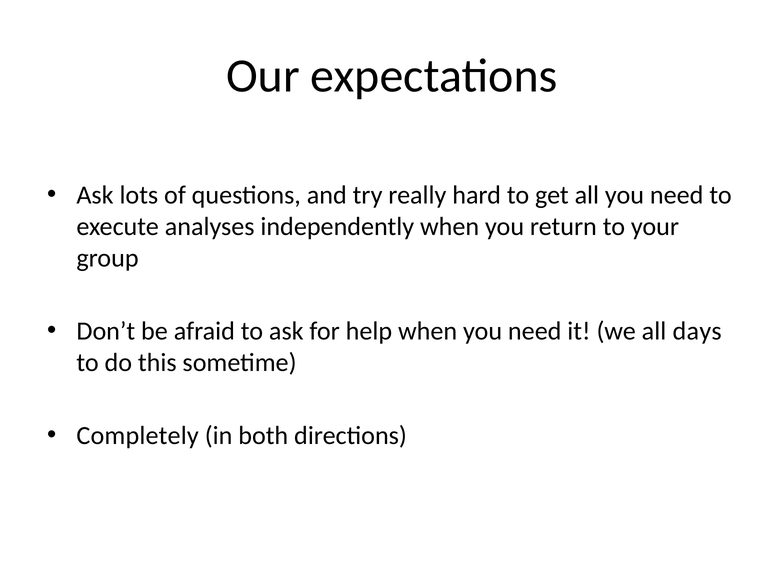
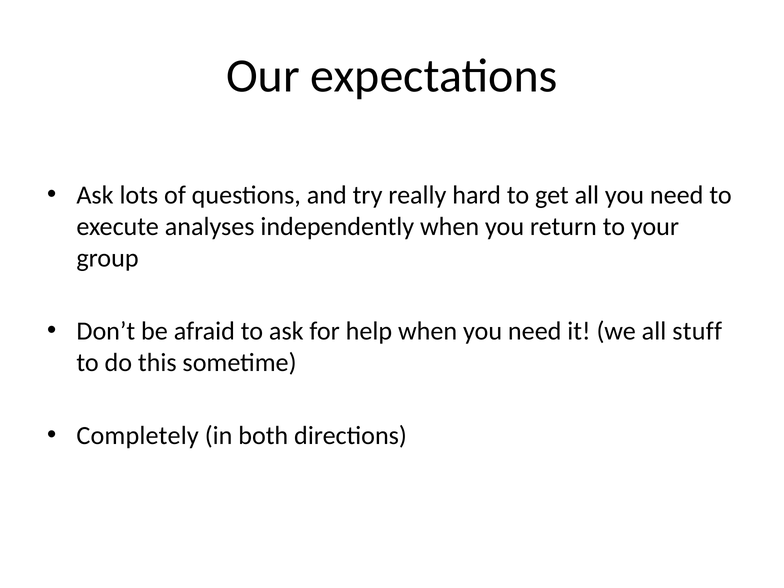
days: days -> stuff (697, 331)
